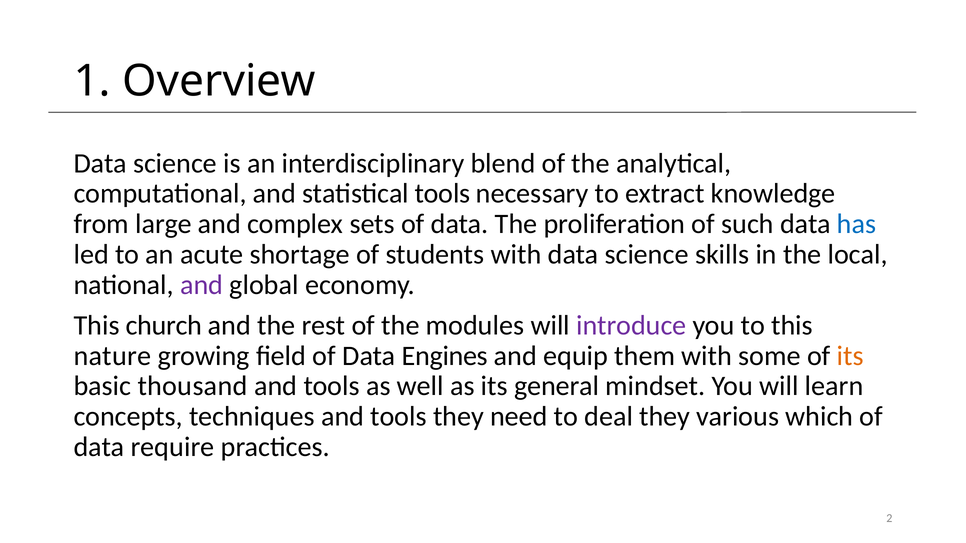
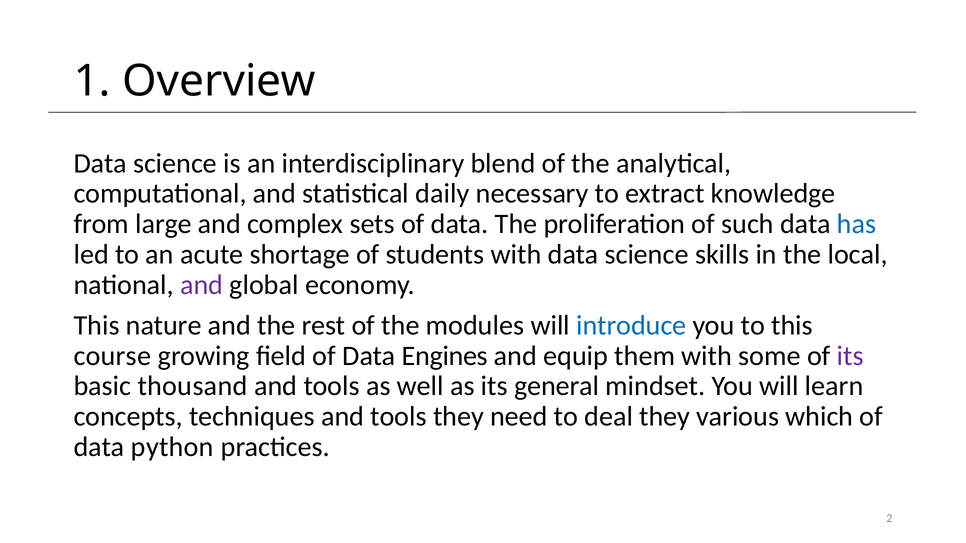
statistical tools: tools -> daily (442, 194)
church: church -> nature (164, 326)
introduce colour: purple -> blue (631, 326)
nature: nature -> course (112, 356)
its colour: orange -> purple (850, 356)
require: require -> python (172, 447)
